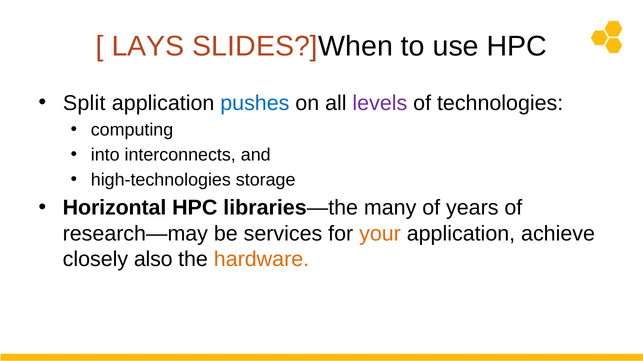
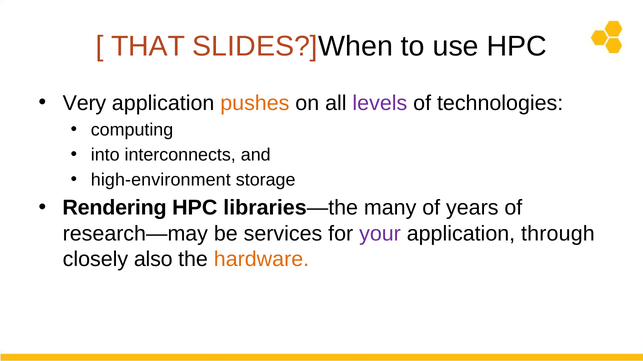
LAYS: LAYS -> THAT (148, 47)
Split: Split -> Very (84, 103)
pushes colour: blue -> orange (255, 103)
high-technologies: high-technologies -> high-environment (161, 180)
Horizontal: Horizontal -> Rendering (115, 208)
your colour: orange -> purple (380, 234)
achieve: achieve -> through (558, 234)
